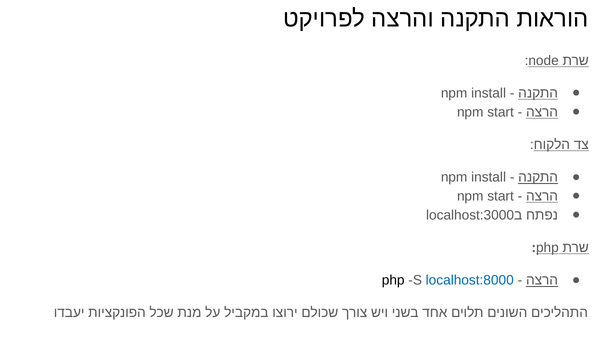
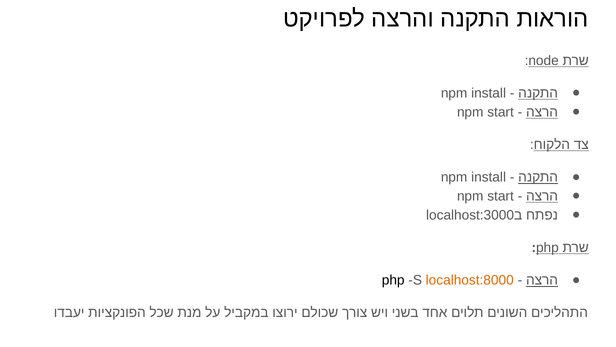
localhost:8000 colour: blue -> orange (470, 280)
